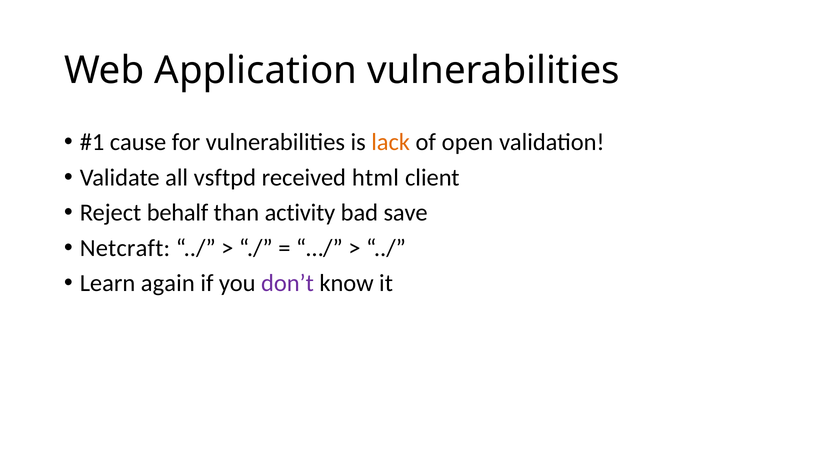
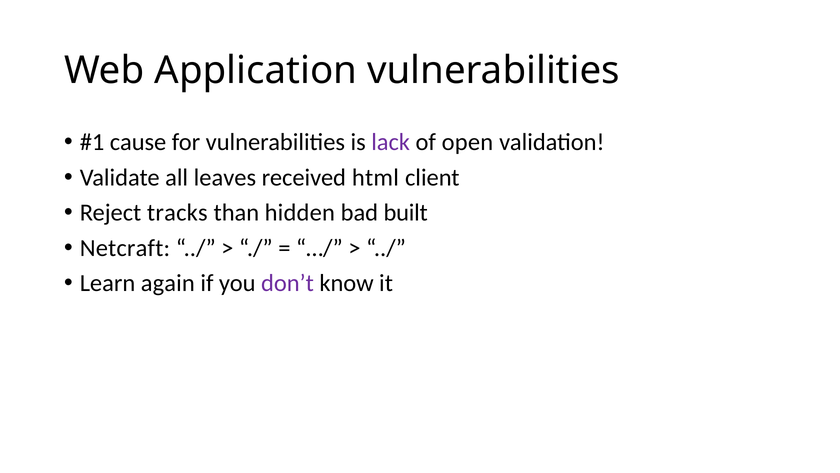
lack colour: orange -> purple (391, 142)
vsftpd: vsftpd -> leaves (225, 177)
behalf: behalf -> tracks (177, 212)
activity: activity -> hidden (300, 212)
save: save -> built (406, 212)
